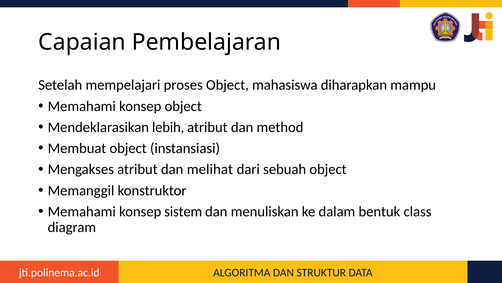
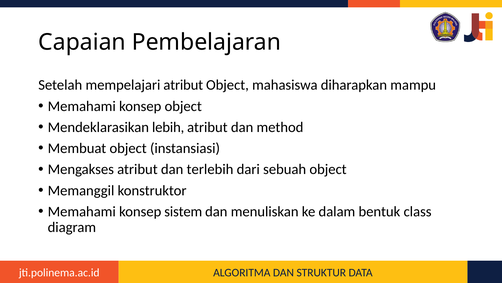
mempelajari proses: proses -> atribut (183, 85)
melihat: melihat -> terlebih (210, 169)
